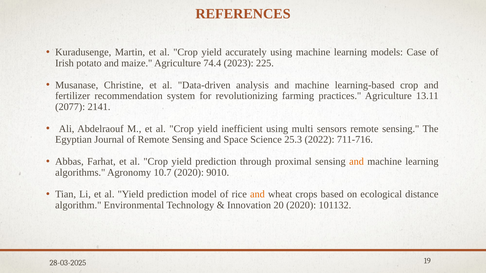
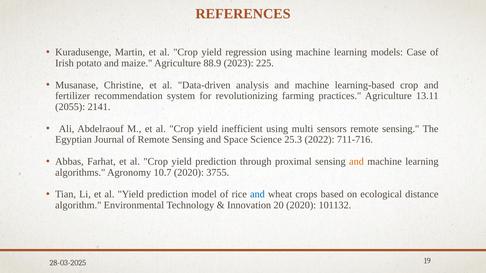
accurately: accurately -> regression (246, 52)
74.4: 74.4 -> 88.9 (212, 63)
2077: 2077 -> 2055 (70, 107)
9010: 9010 -> 3755 (218, 173)
and colour: orange -> blue (257, 195)
